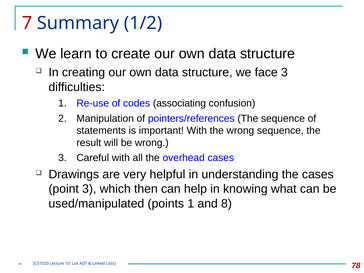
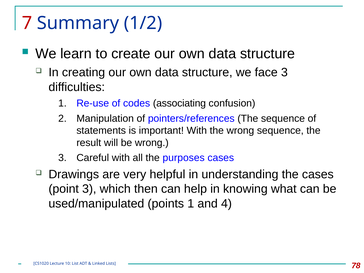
overhead: overhead -> purposes (184, 158)
8: 8 -> 4 (227, 204)
